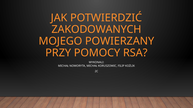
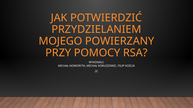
ZAKODOWANYCH: ZAKODOWANYCH -> PRZYDZIELANIEM (96, 30)
